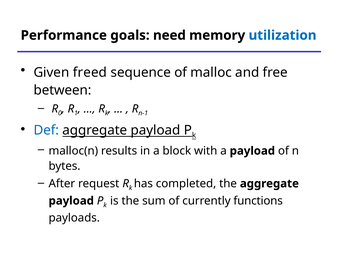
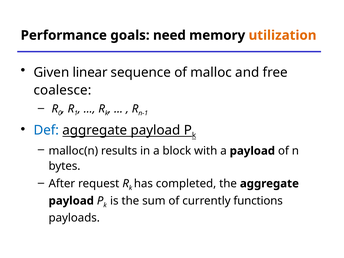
utilization colour: blue -> orange (283, 35)
freed: freed -> linear (90, 72)
between: between -> coalesce (62, 90)
